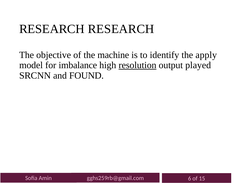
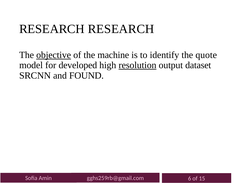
objective underline: none -> present (54, 55)
apply: apply -> quote (206, 55)
imbalance: imbalance -> developed (78, 65)
played: played -> dataset (198, 65)
